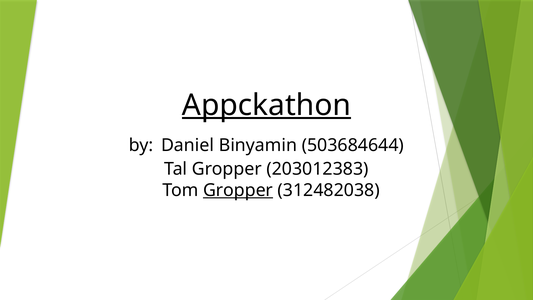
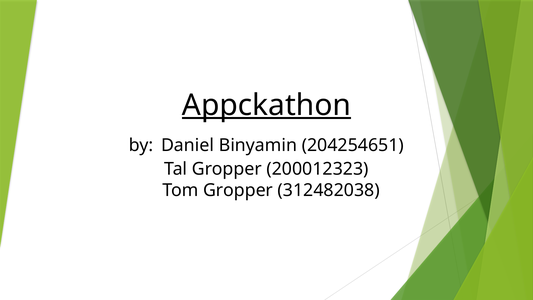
503684644: 503684644 -> 204254651 (353, 145)
203012383: 203012383 -> 200012323 (317, 169)
Gropper underline: present -> none (238, 190)
